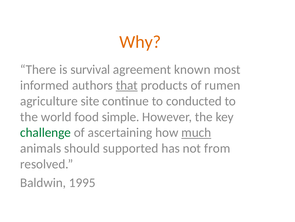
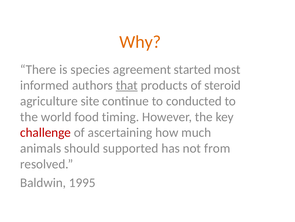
survival: survival -> species (90, 69)
known: known -> started (192, 69)
rumen: rumen -> steroid (223, 85)
simple: simple -> timing (121, 116)
challenge colour: green -> red (46, 132)
much underline: present -> none (196, 132)
